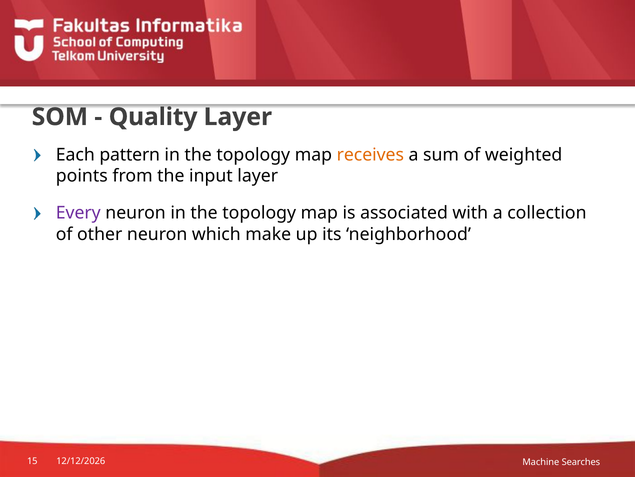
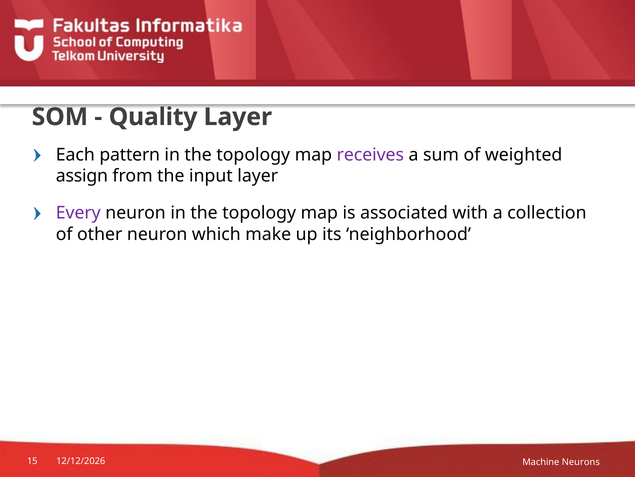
receives colour: orange -> purple (370, 155)
points: points -> assign (82, 176)
Searches: Searches -> Neurons (581, 461)
